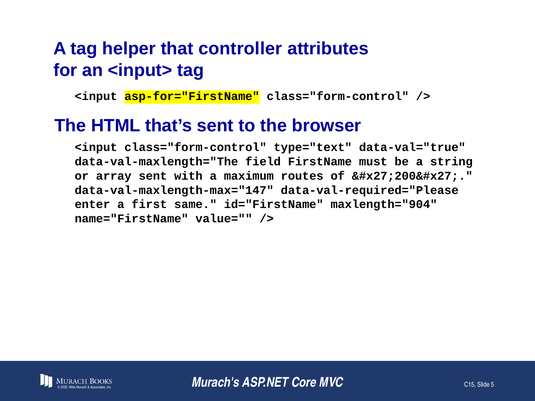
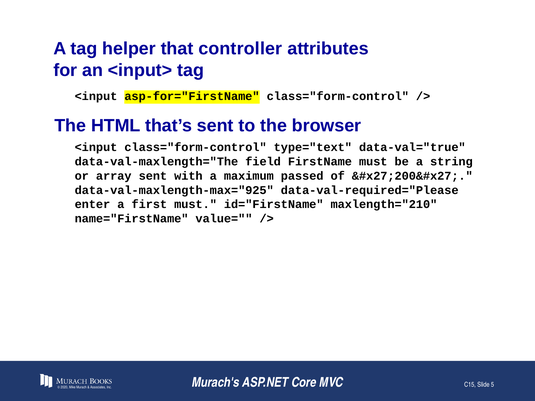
routes: routes -> passed (302, 176)
data-val-maxlength-max="147: data-val-maxlength-max="147 -> data-val-maxlength-max="925 (174, 190)
first same: same -> must (196, 205)
maxlength="904: maxlength="904 -> maxlength="210 (384, 205)
